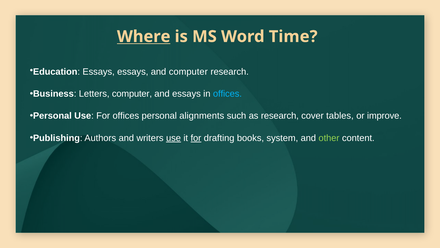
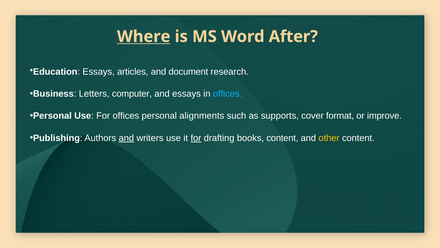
Time: Time -> After (293, 36)
Essays essays: essays -> articles (133, 72)
and computer: computer -> document (188, 72)
as research: research -> supports (280, 116)
tables: tables -> format (340, 116)
and underline: none -> present (126, 138)
use underline: present -> none (173, 138)
books system: system -> content (282, 138)
other colour: light green -> yellow (329, 138)
